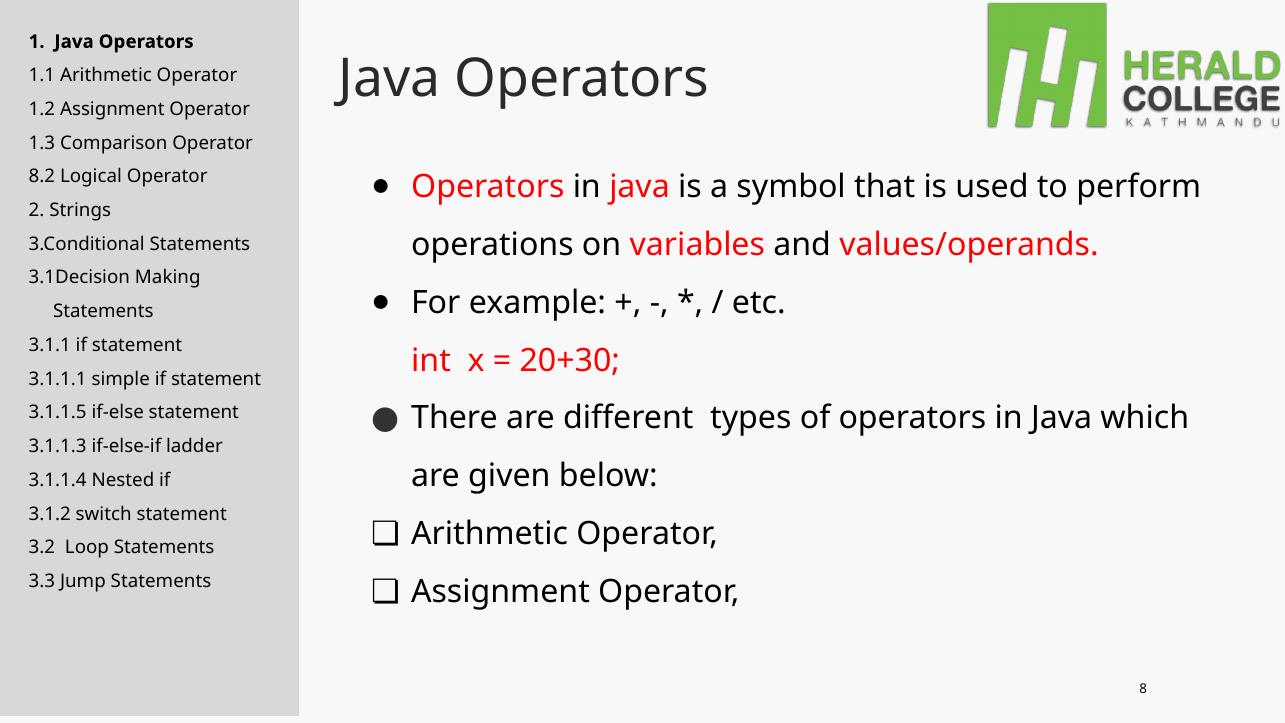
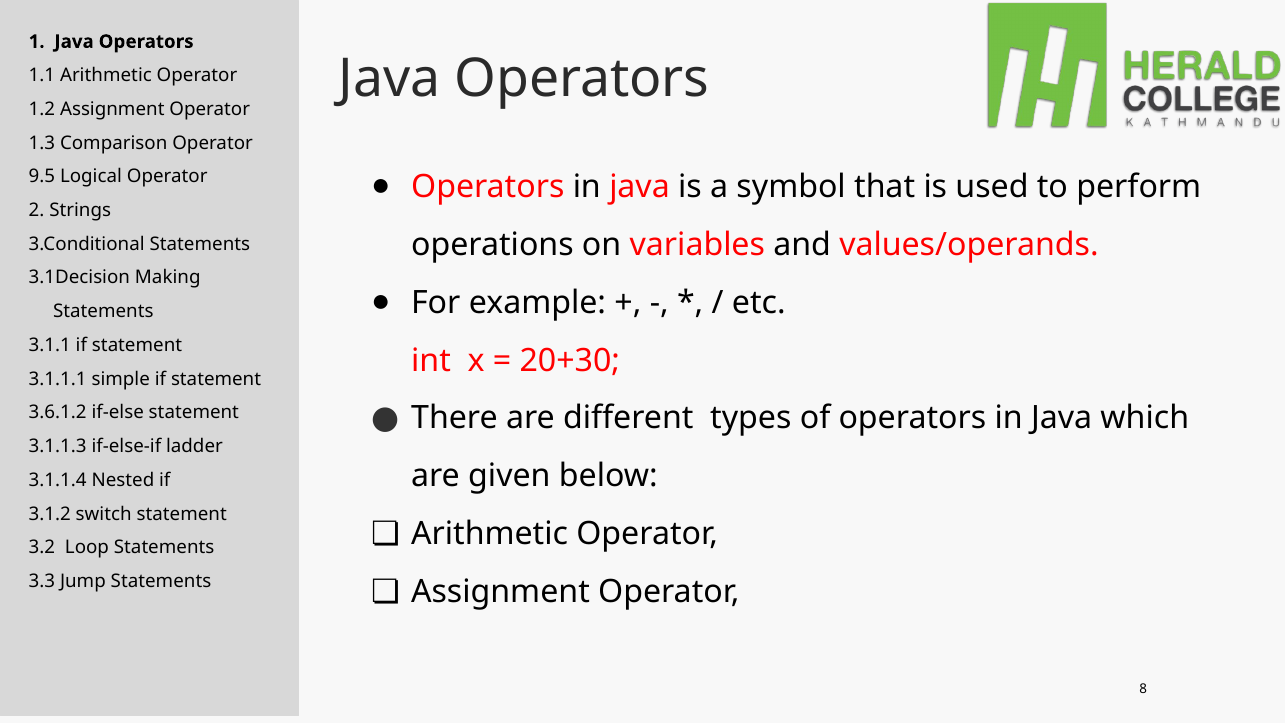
8.2: 8.2 -> 9.5 (42, 177)
3.1.1.5: 3.1.1.5 -> 3.6.1.2 (58, 413)
